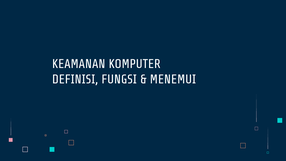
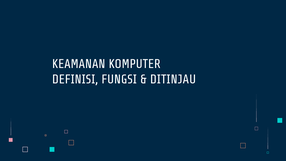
MENEMUI: MENEMUI -> DITINJAU (173, 79)
